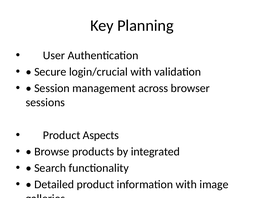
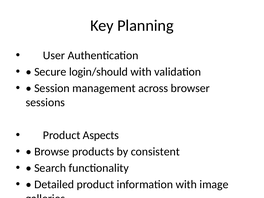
login/crucial: login/crucial -> login/should (98, 72)
by integrated: integrated -> consistent (155, 152)
